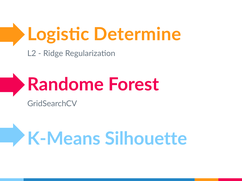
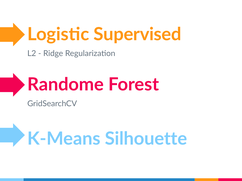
Determine: Determine -> Supervised (137, 34)
